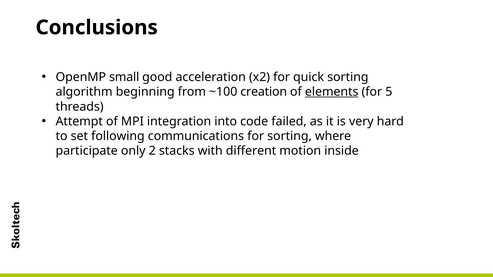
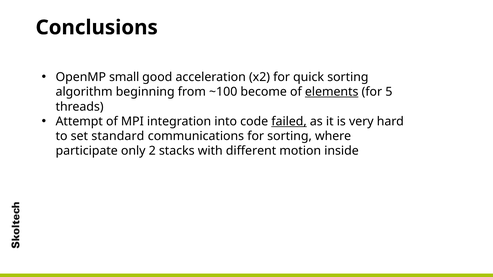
creation: creation -> become (264, 92)
failed underline: none -> present (289, 122)
following: following -> standard (118, 136)
